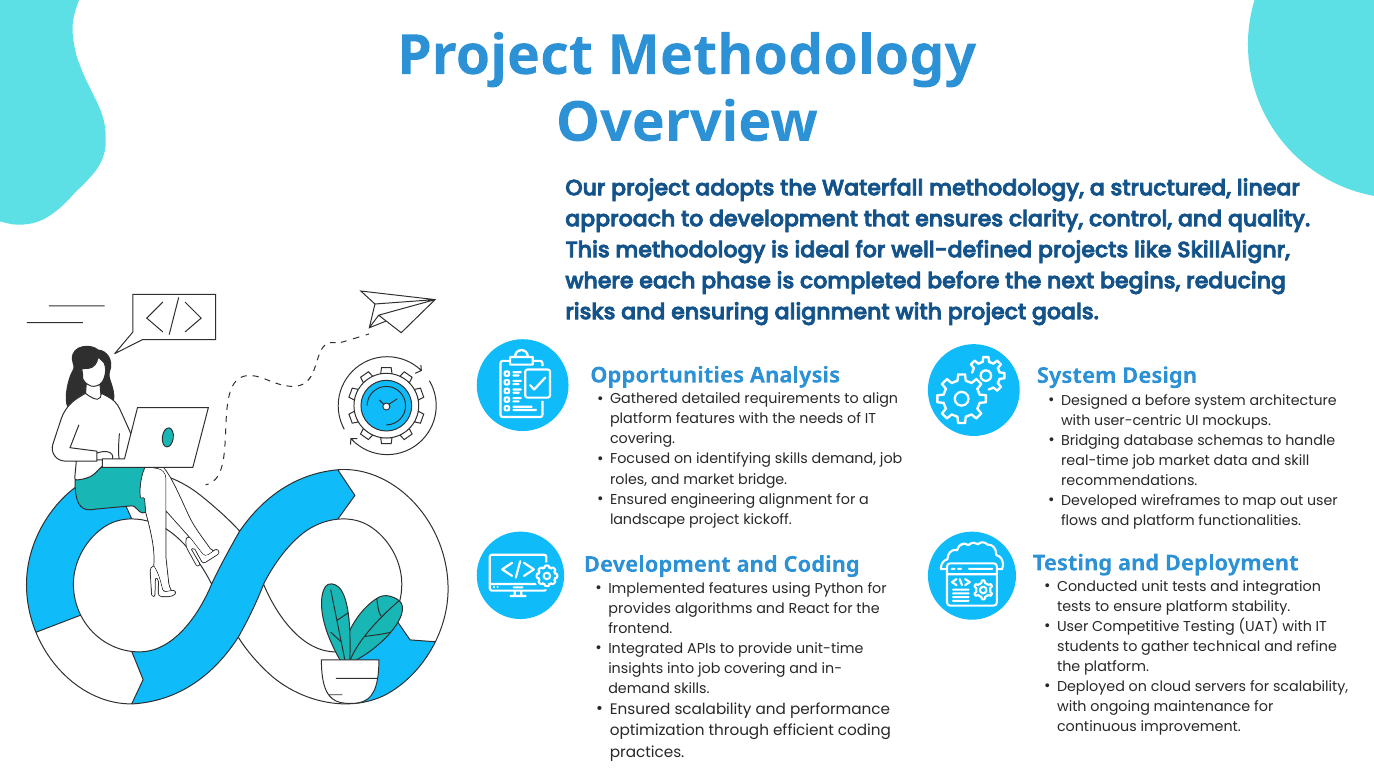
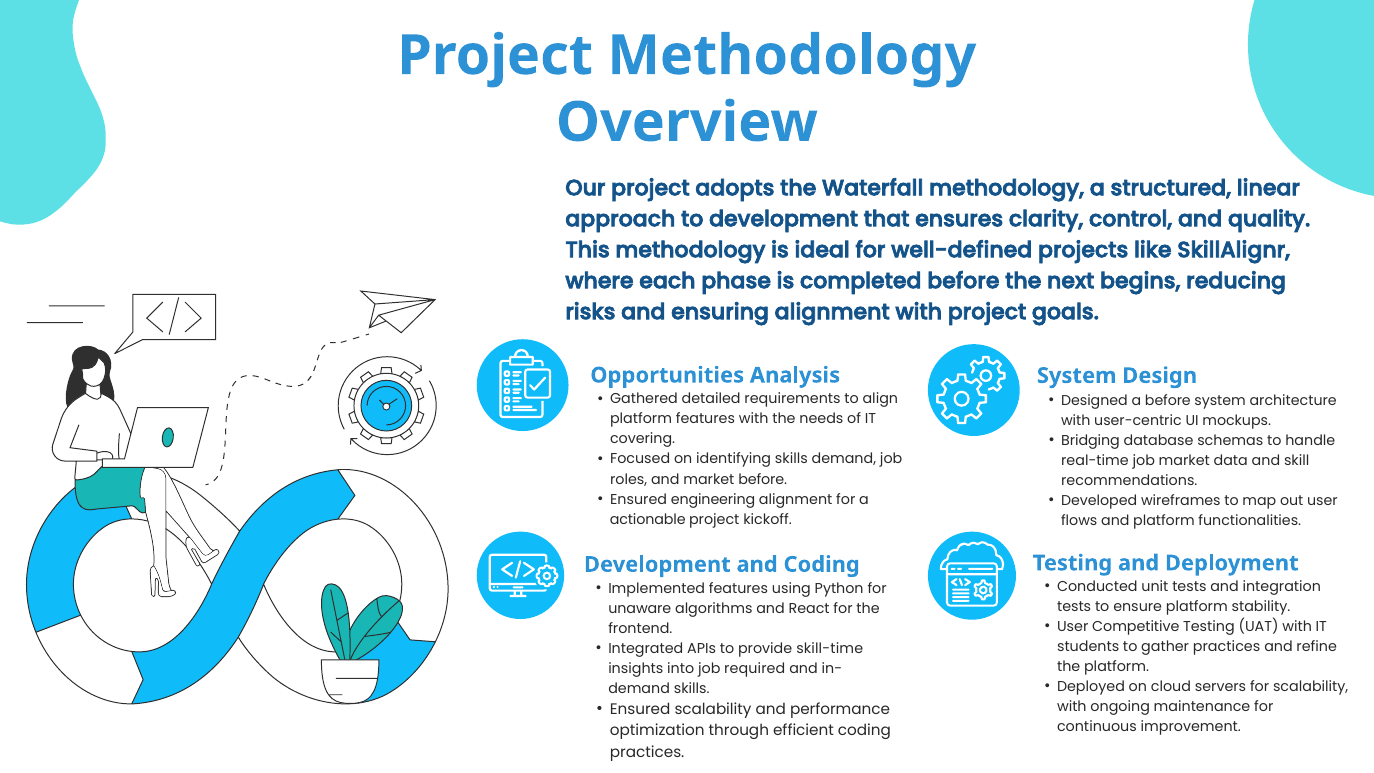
market bridge: bridge -> before (763, 479)
landscape: landscape -> actionable (648, 519)
provides: provides -> unaware (640, 608)
unit-time: unit-time -> skill-time (830, 648)
gather technical: technical -> practices (1227, 646)
job covering: covering -> required (755, 668)
